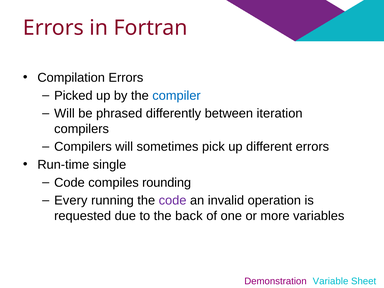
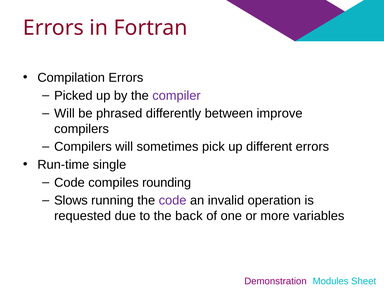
compiler colour: blue -> purple (177, 96)
iteration: iteration -> improve (280, 113)
Every: Every -> Slows (71, 201)
Variable: Variable -> Modules (331, 281)
